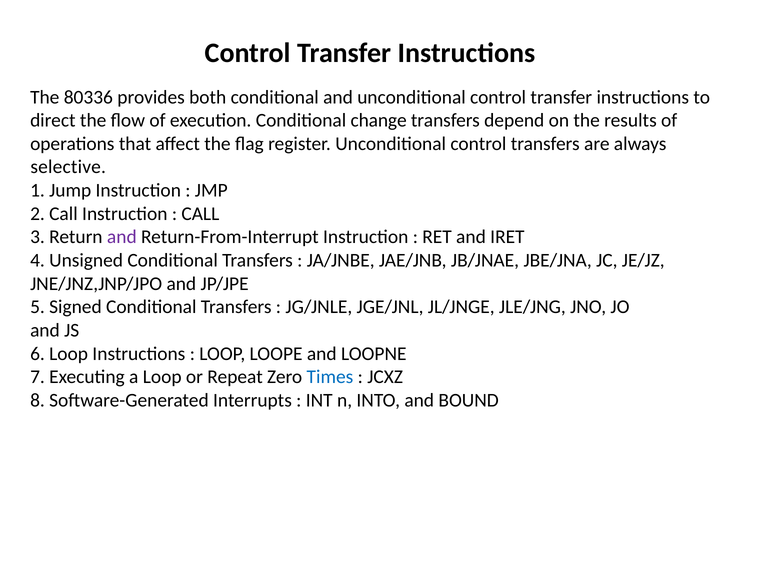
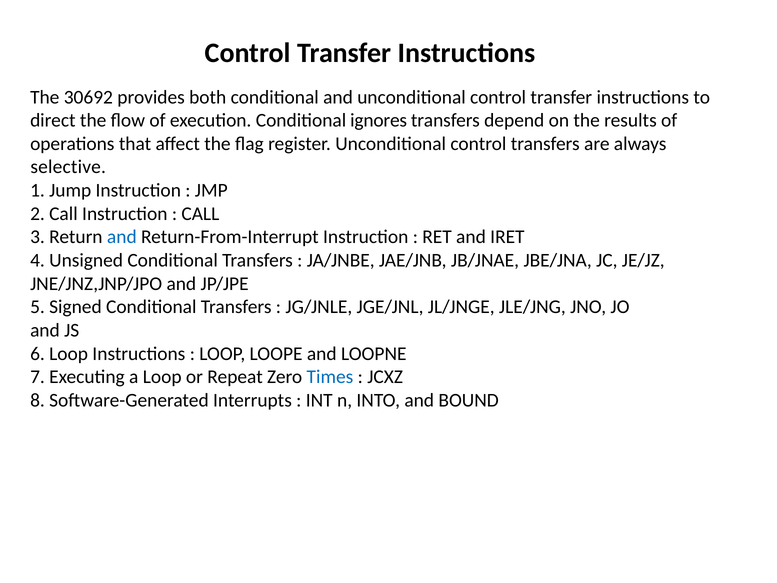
80336: 80336 -> 30692 (88, 97)
change: change -> ignores (379, 120)
and colour: purple -> blue (122, 237)
